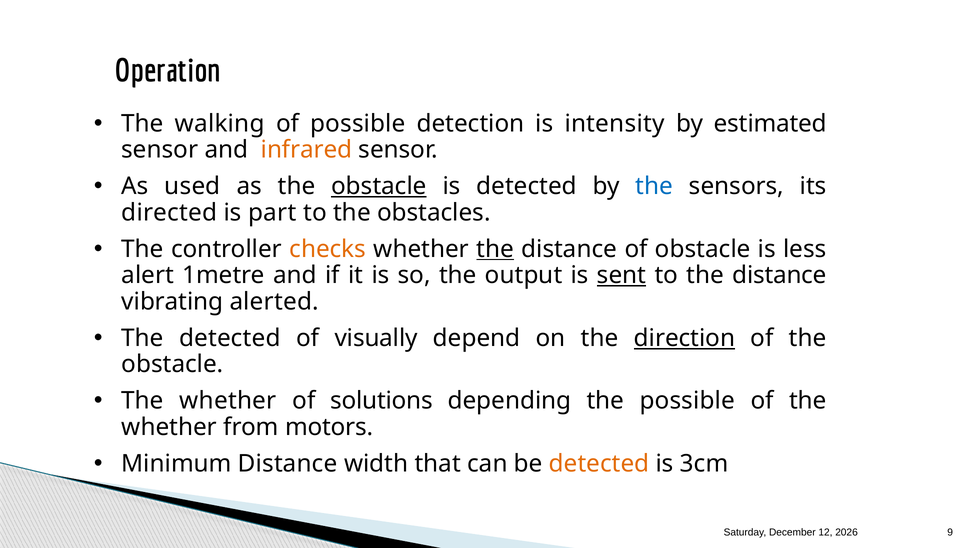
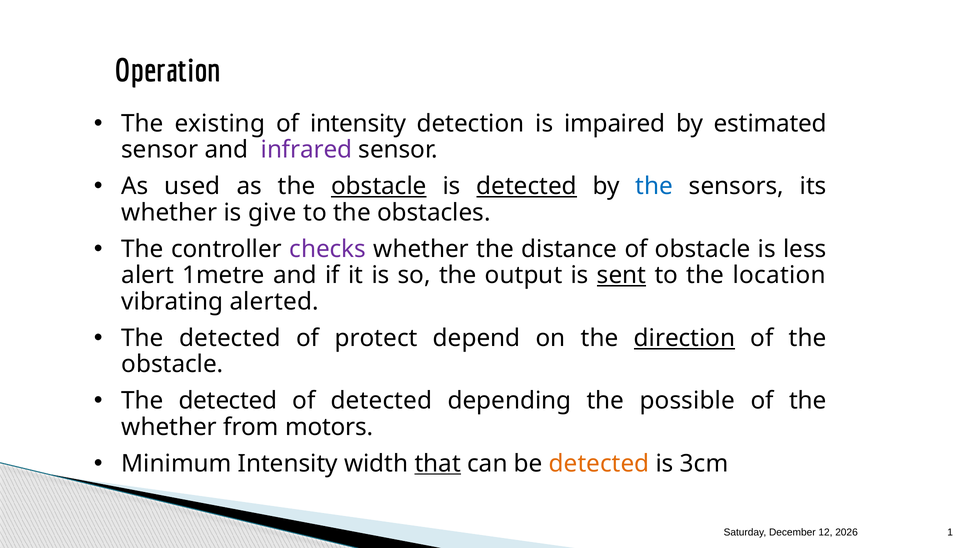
walking: walking -> existing (220, 124)
of possible: possible -> intensity (358, 124)
intensity: intensity -> impaired (615, 124)
infrared colour: orange -> purple (307, 150)
detected underline: none -> present (527, 186)
directed: directed -> whether (169, 213)
part: part -> give (272, 213)
checks colour: orange -> purple (328, 249)
the underline: present -> none (495, 249)
to the distance: distance -> location (779, 275)
visually: visually -> protect (376, 338)
whether: whether -> detected (228, 401)
of solutions: solutions -> detected (381, 401)
Minimum Distance: Distance -> Intensity (288, 463)
that underline: none -> present (438, 463)
9: 9 -> 1 (950, 532)
